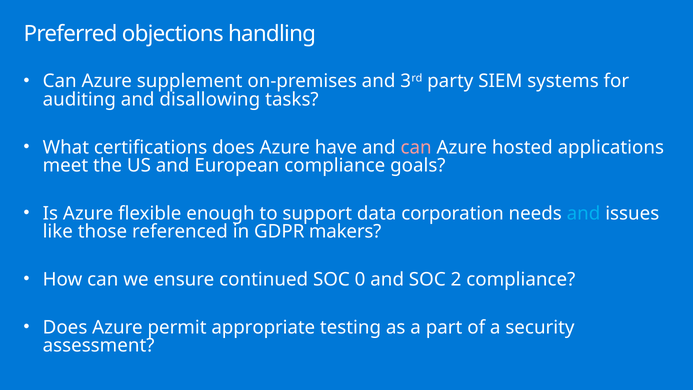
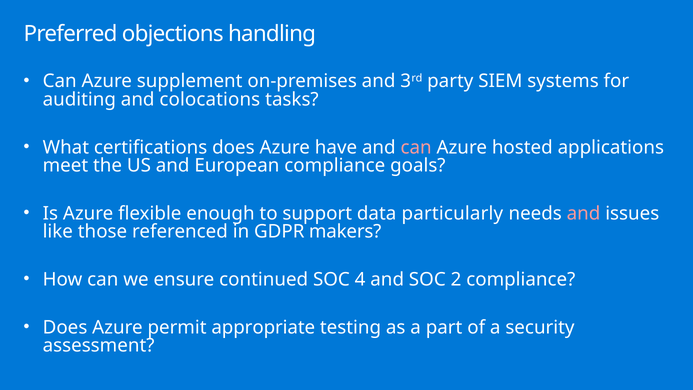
disallowing: disallowing -> colocations (210, 99)
corporation: corporation -> particularly (452, 213)
and colour: light blue -> pink (584, 213)
0: 0 -> 4 (360, 279)
